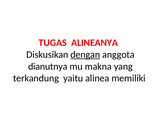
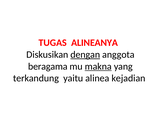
dianutnya: dianutnya -> beragama (48, 66)
makna underline: none -> present (98, 66)
memiliki: memiliki -> kejadian (128, 78)
